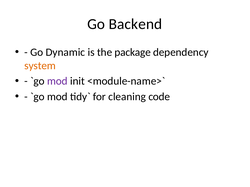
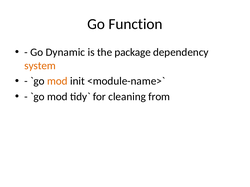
Backend: Backend -> Function (136, 24)
mod colour: purple -> orange (57, 81)
code: code -> from (159, 97)
